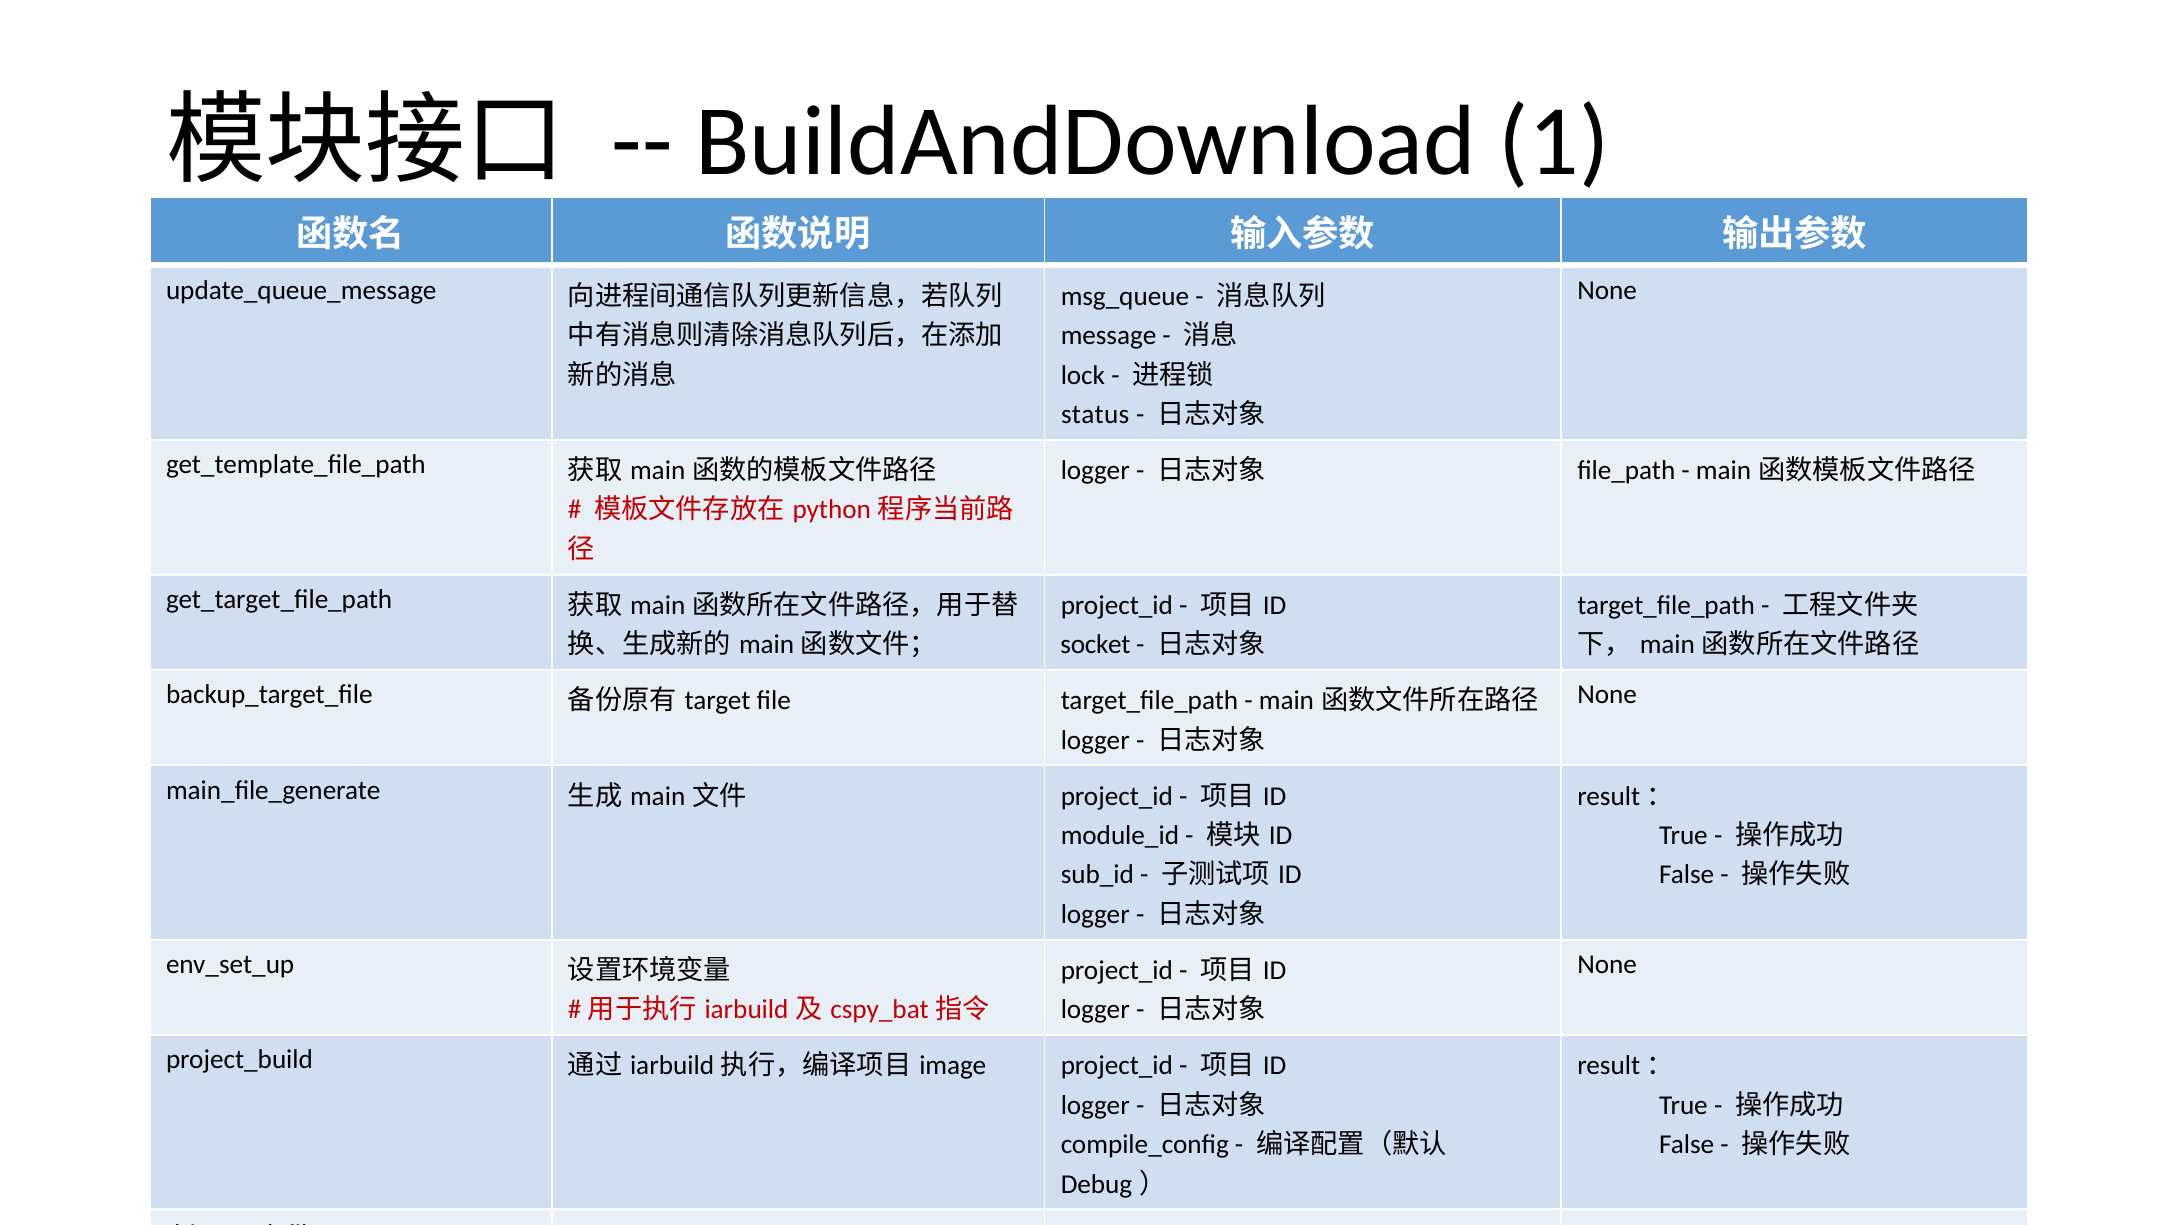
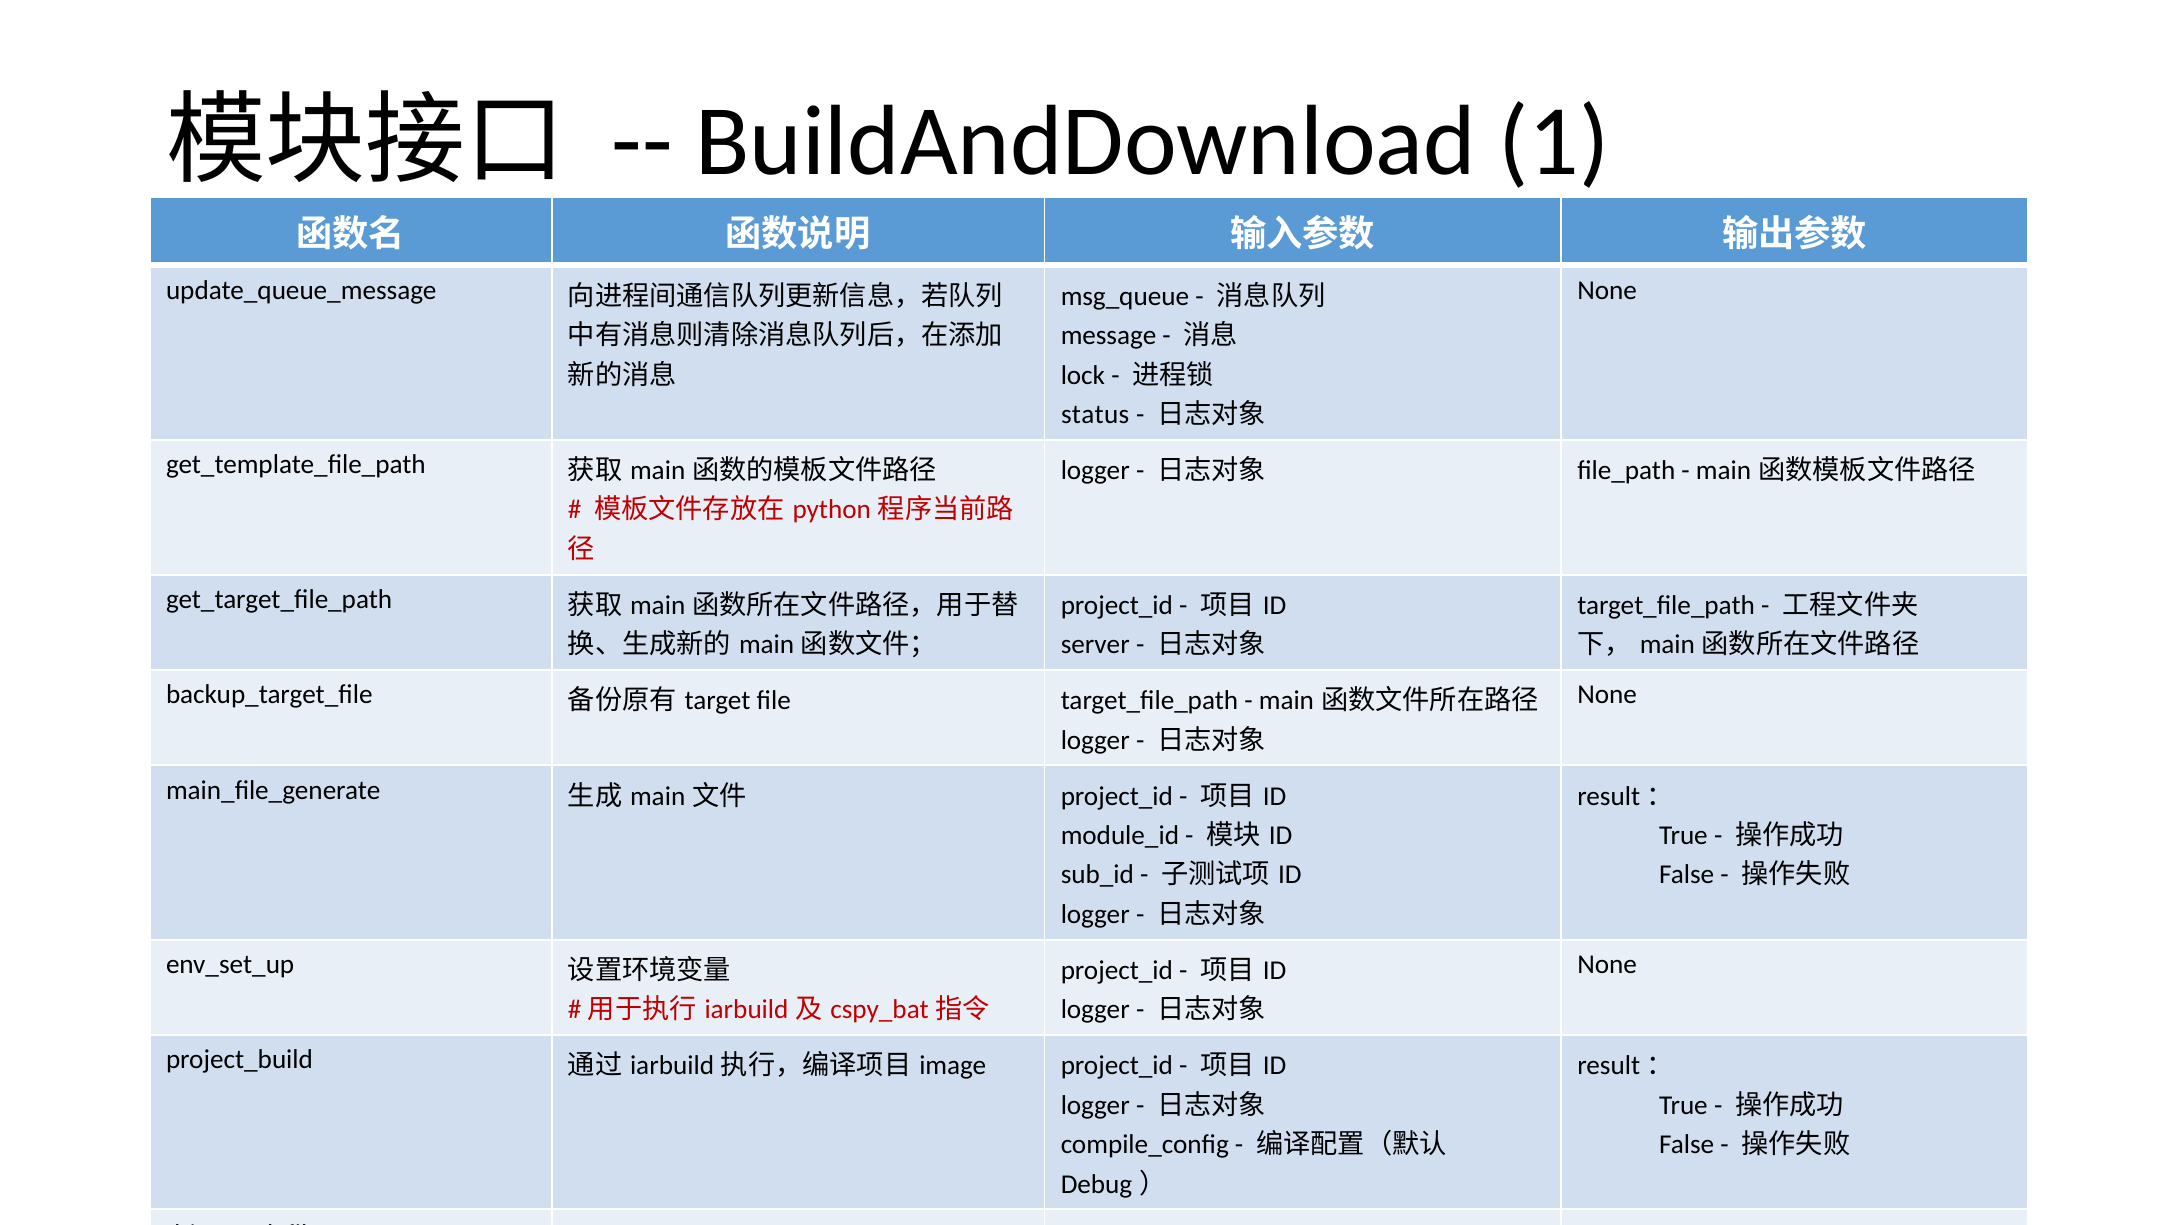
socket: socket -> server (1095, 645)
